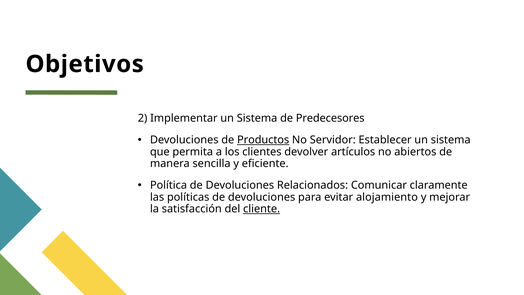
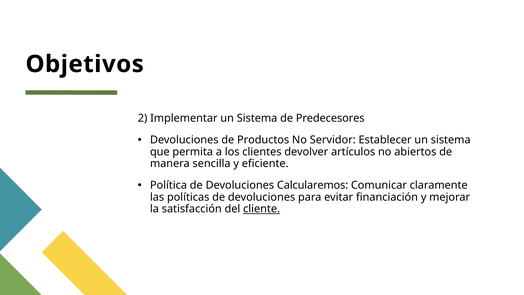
Productos underline: present -> none (263, 140)
Relacionados: Relacionados -> Calcularemos (313, 185)
alojamiento: alojamiento -> financiación (387, 197)
